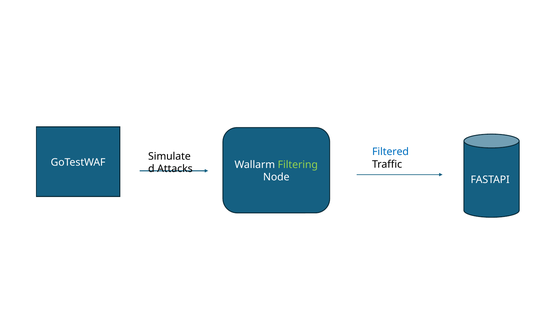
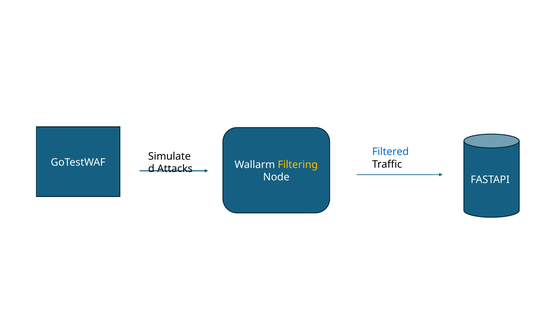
Filtering colour: light green -> yellow (298, 165)
